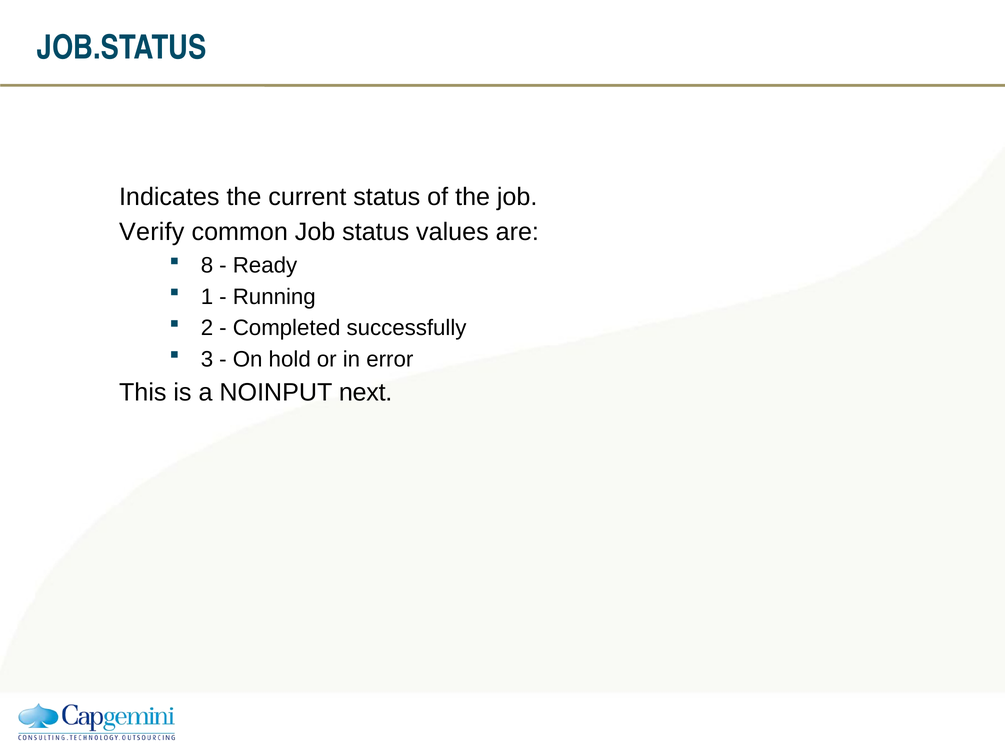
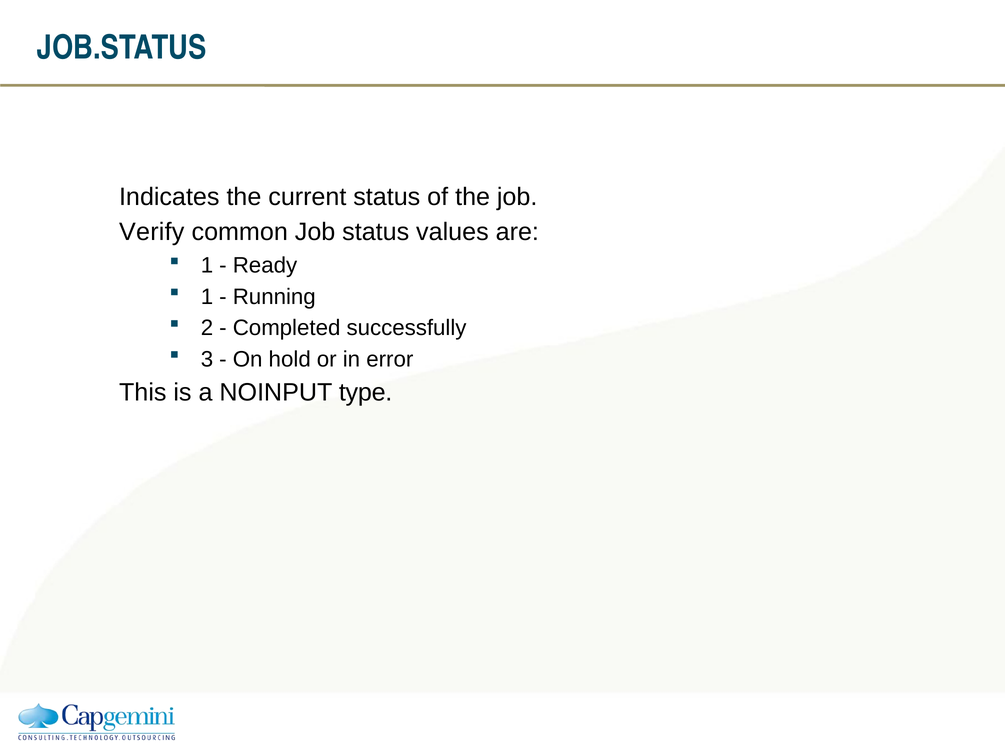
8: 8 -> 1 (207, 265)
next: next -> type (366, 392)
